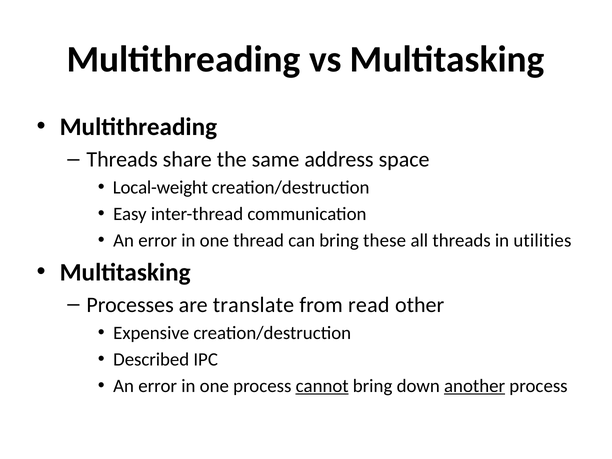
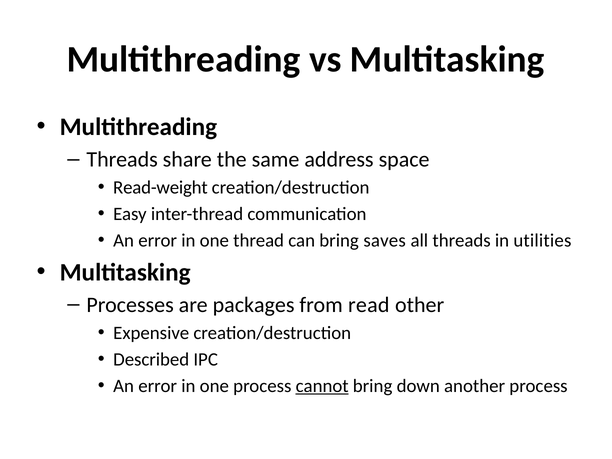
Local-weight: Local-weight -> Read-weight (160, 188)
these: these -> saves (385, 240)
translate: translate -> packages (254, 305)
another underline: present -> none (475, 386)
